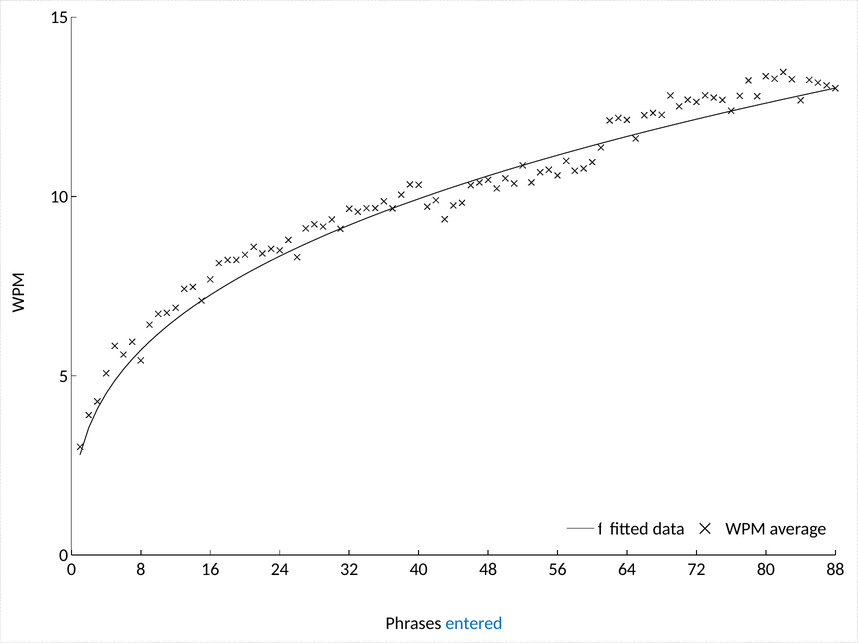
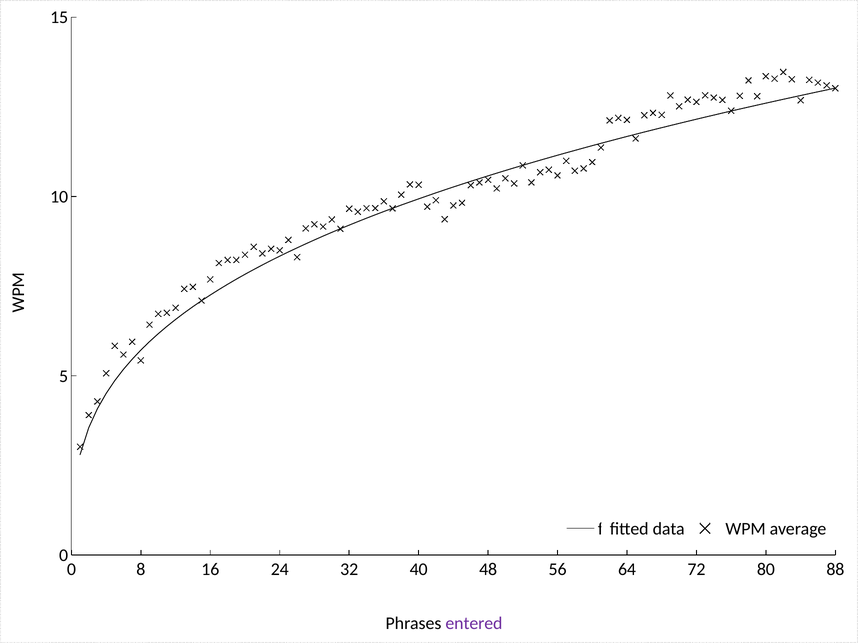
entered colour: blue -> purple (474, 624)
